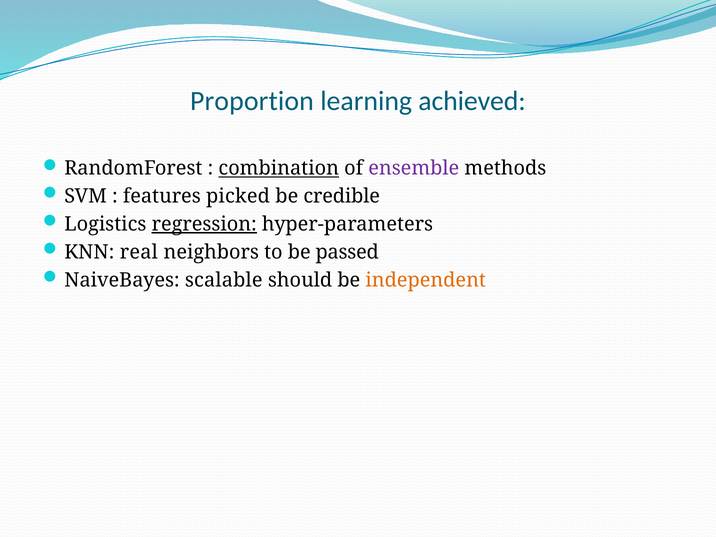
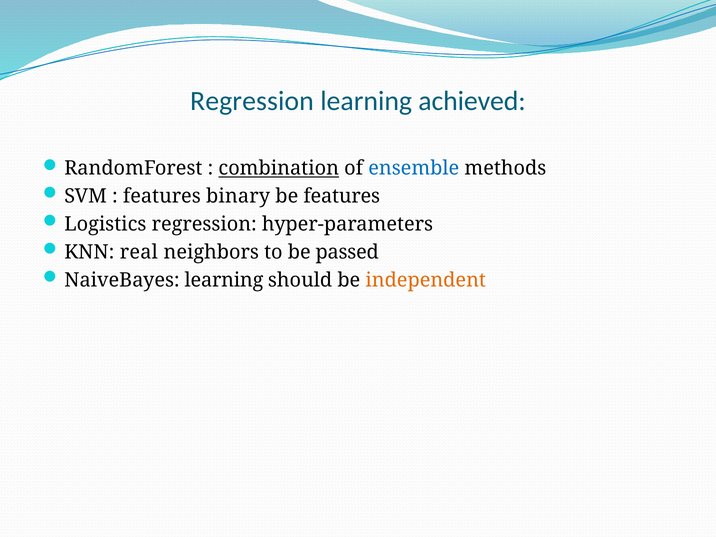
Proportion: Proportion -> Regression (252, 101)
ensemble colour: purple -> blue (414, 168)
picked: picked -> binary (238, 196)
be credible: credible -> features (342, 196)
regression underline: present -> none (204, 224)
NaiveBayes scalable: scalable -> learning (224, 280)
